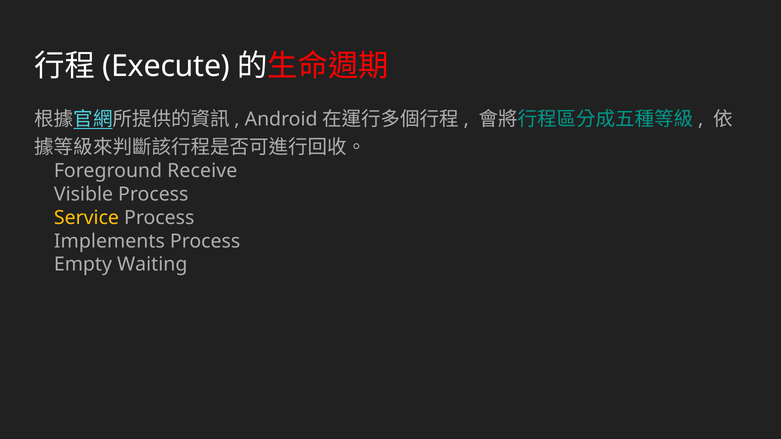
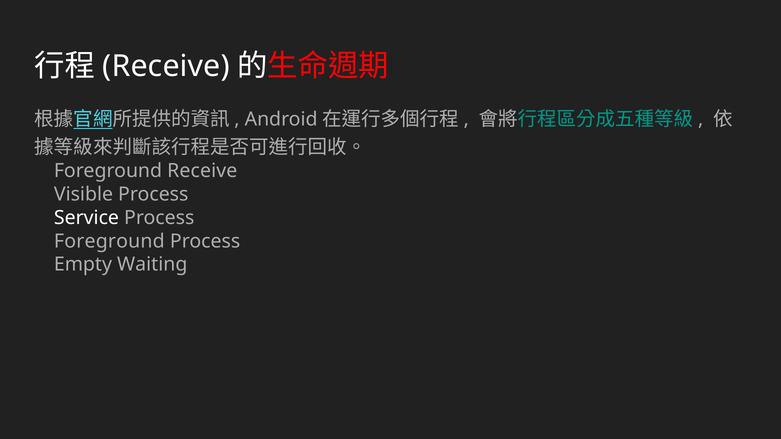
Execute: Execute -> Receive (166, 66)
Service colour: yellow -> white (86, 218)
Implements: Implements -> Foreground (109, 241)
